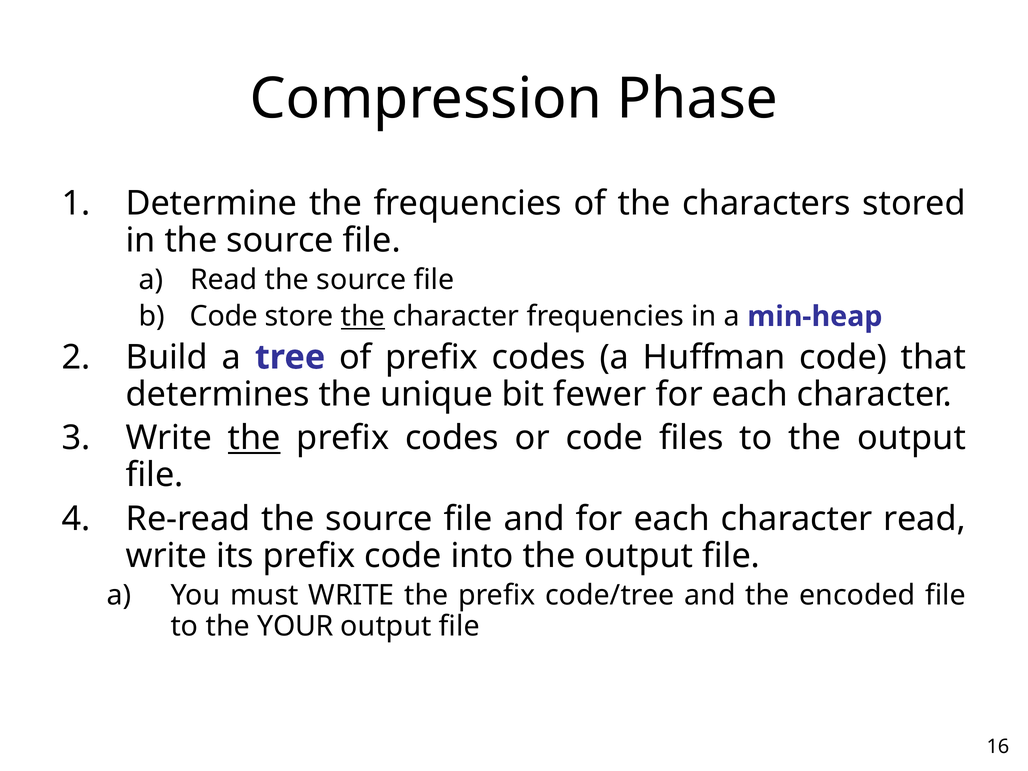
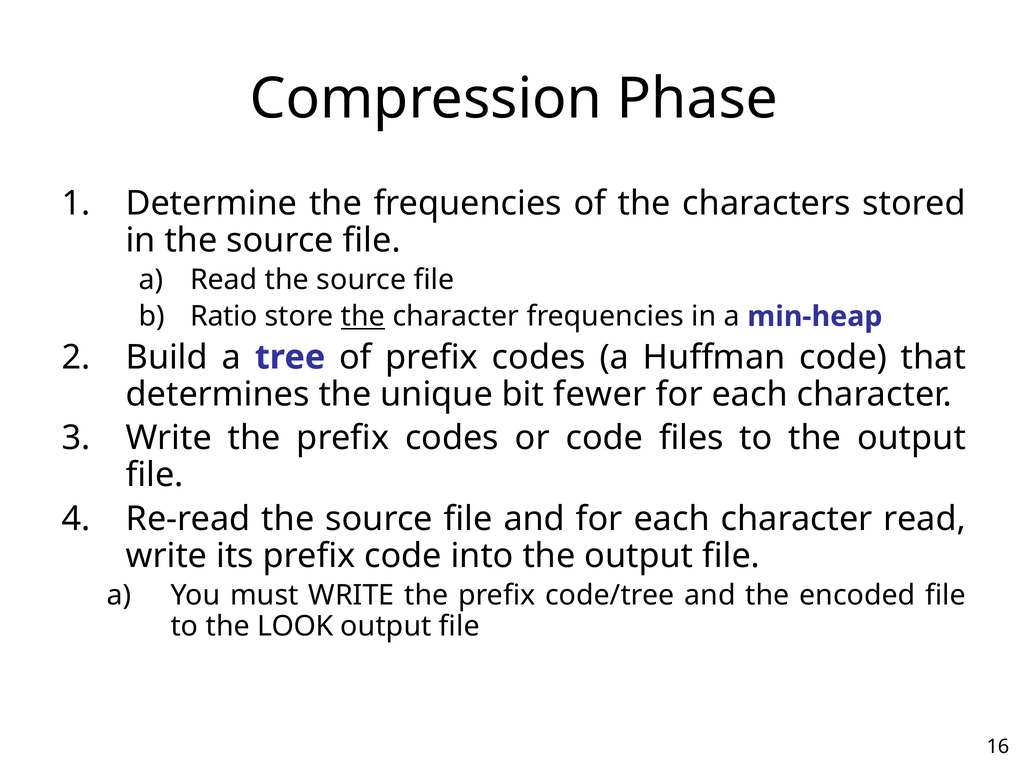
Code: Code -> Ratio (224, 317)
the underline: present -> none (254, 438)
YOUR: YOUR -> LOOK (295, 626)
